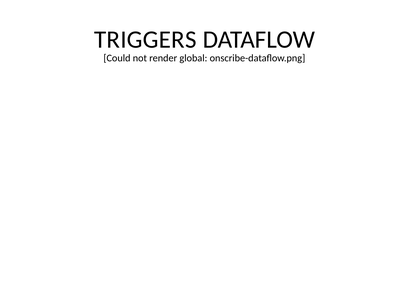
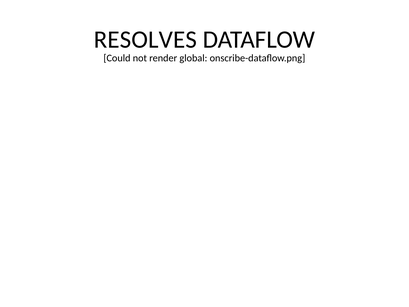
TRIGGERS: TRIGGERS -> RESOLVES (145, 40)
